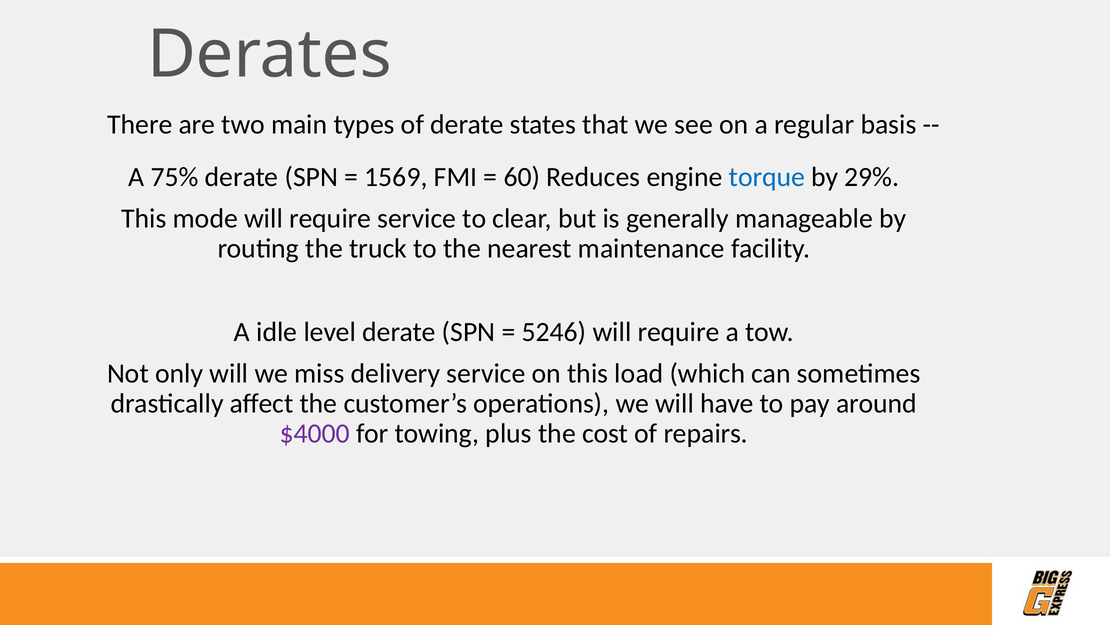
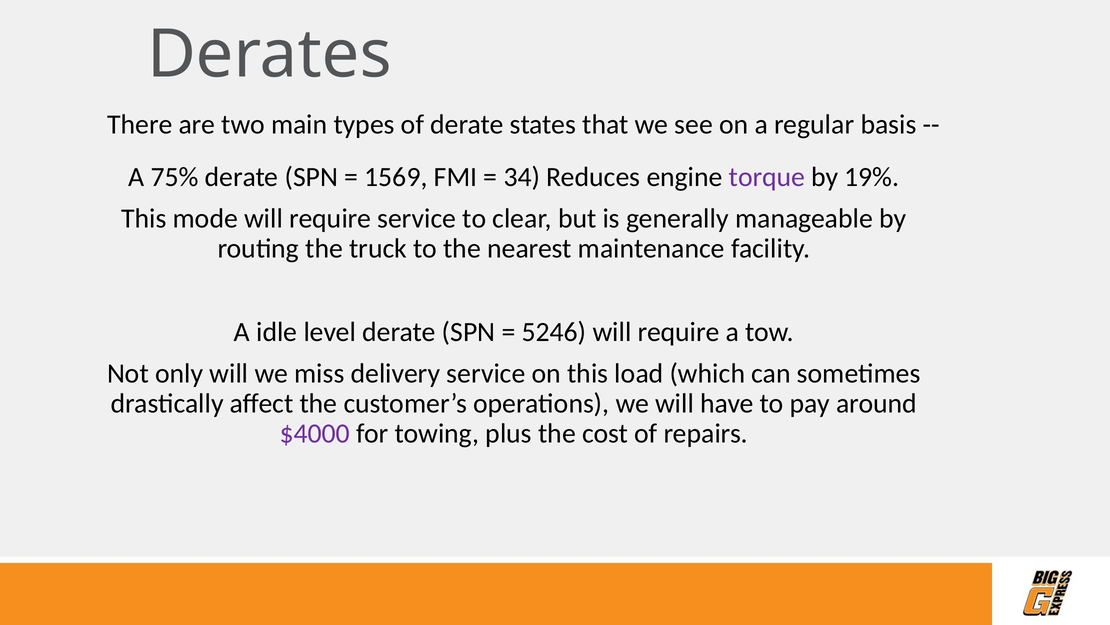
60: 60 -> 34 (522, 177)
torque colour: blue -> purple (767, 177)
29%: 29% -> 19% (872, 177)
